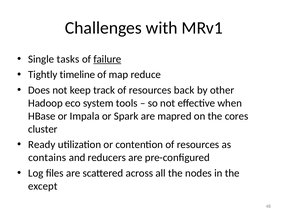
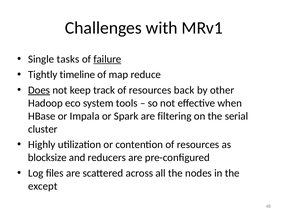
Does underline: none -> present (39, 90)
mapred: mapred -> filtering (174, 116)
cores: cores -> serial (237, 116)
Ready: Ready -> Highly (42, 145)
contains: contains -> blocksize (47, 158)
